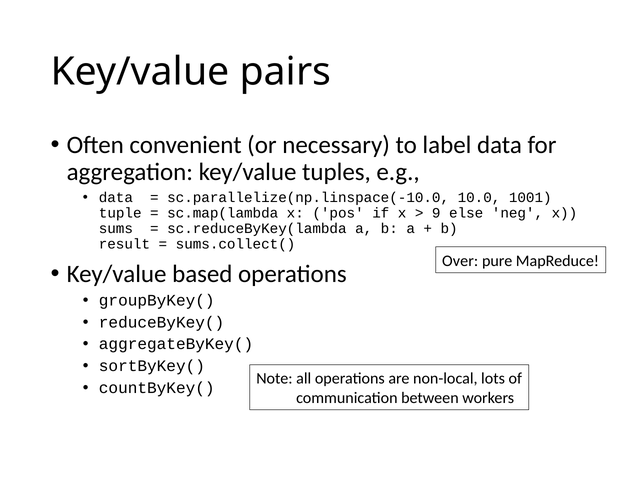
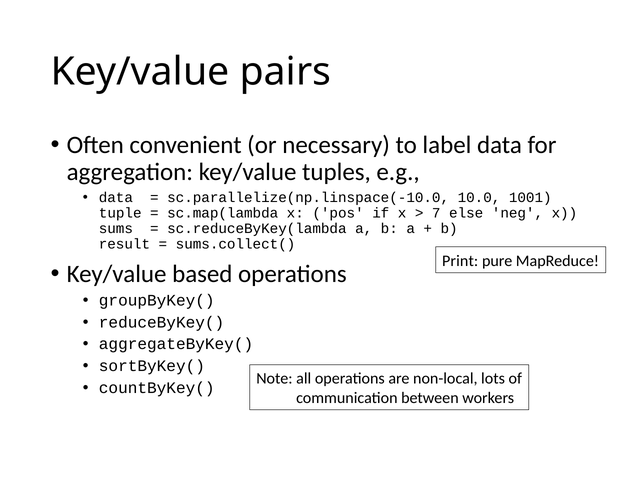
9: 9 -> 7 (436, 213)
Over: Over -> Print (460, 261)
